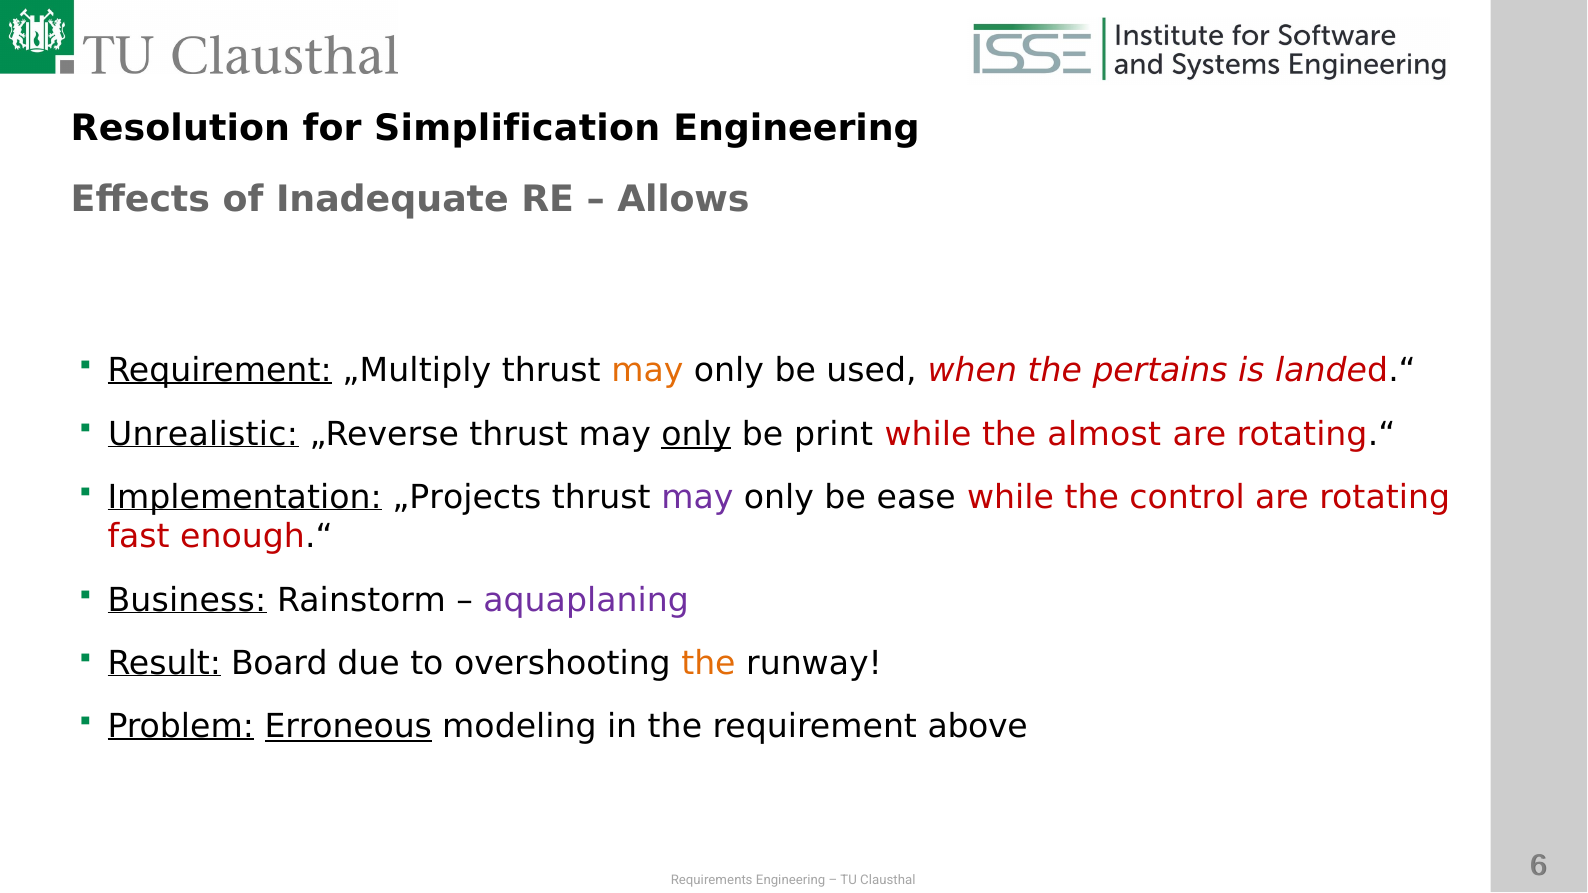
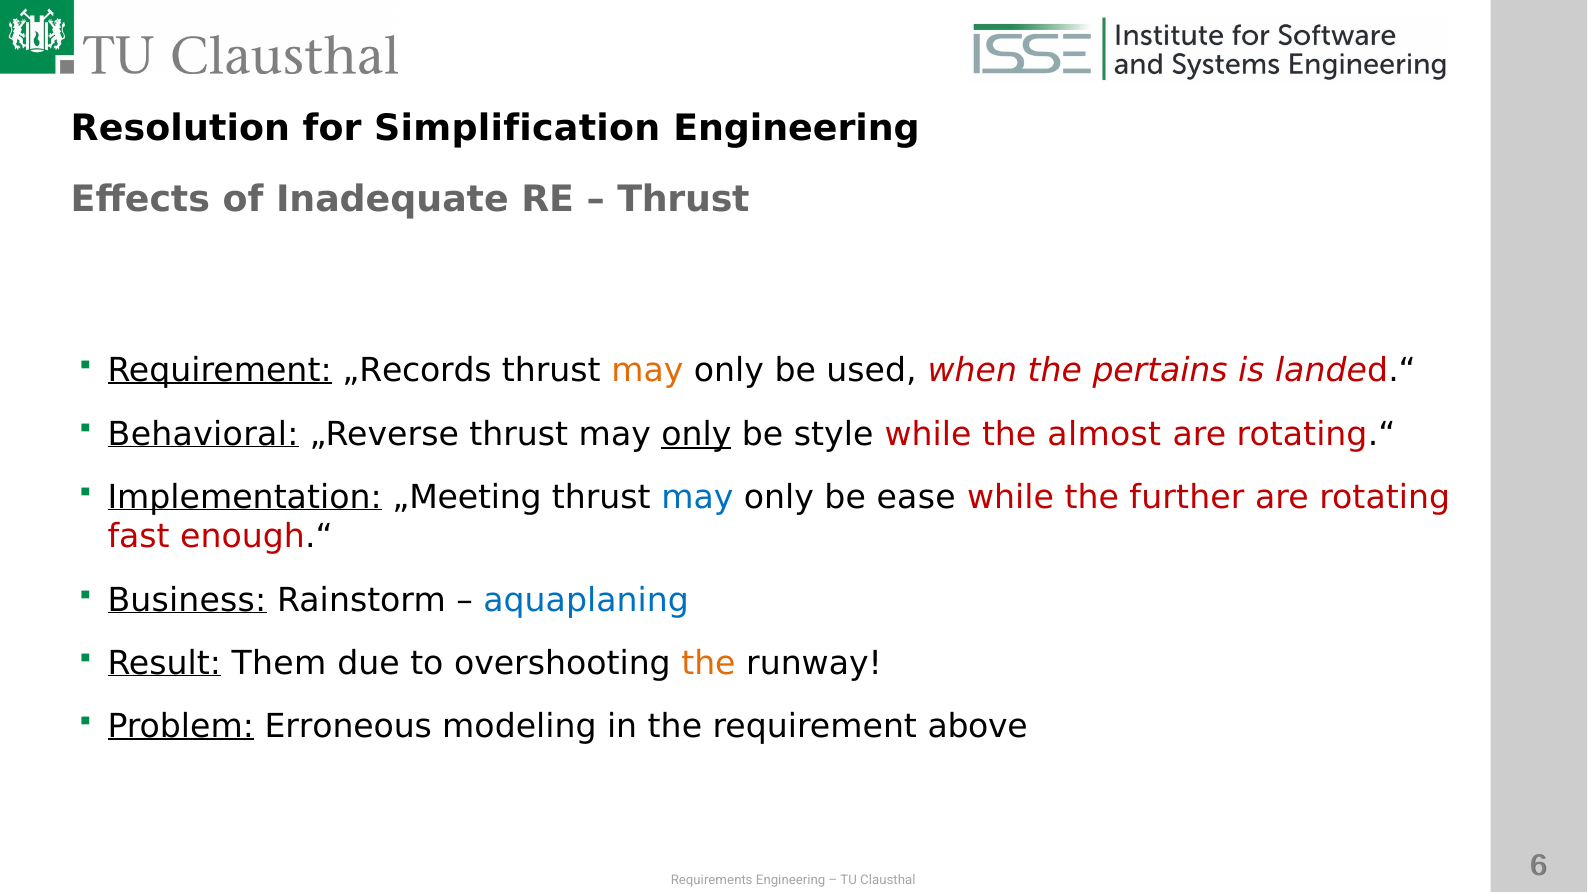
Allows: Allows -> Thrust (683, 200)
„Multiply: „Multiply -> „Records (417, 371)
Unrealistic: Unrealistic -> Behavioral (203, 434)
print: print -> style (834, 434)
„Projects: „Projects -> „Meeting (467, 497)
may colour: purple -> blue (697, 497)
control: control -> further (1187, 497)
aquaplaning colour: purple -> blue (586, 600)
Board: Board -> Them (279, 664)
Erroneous underline: present -> none (348, 727)
